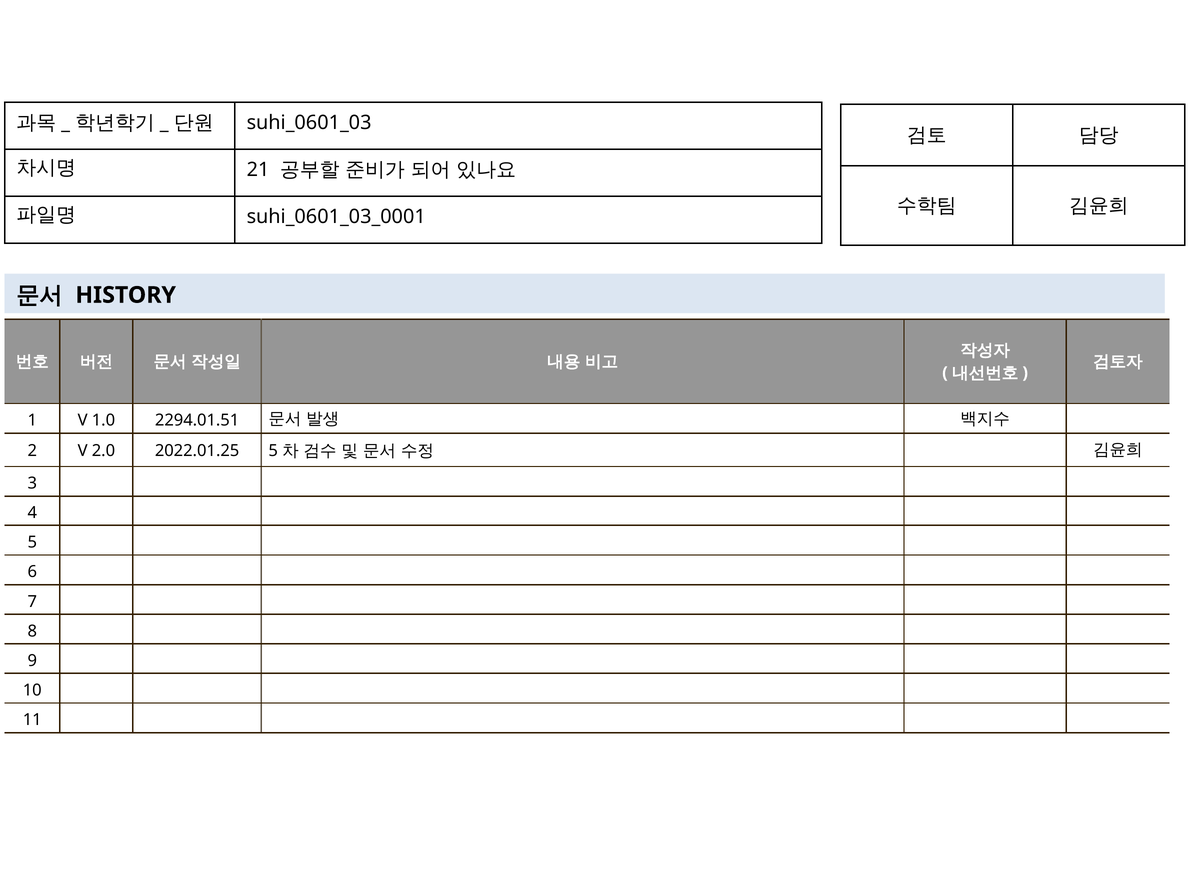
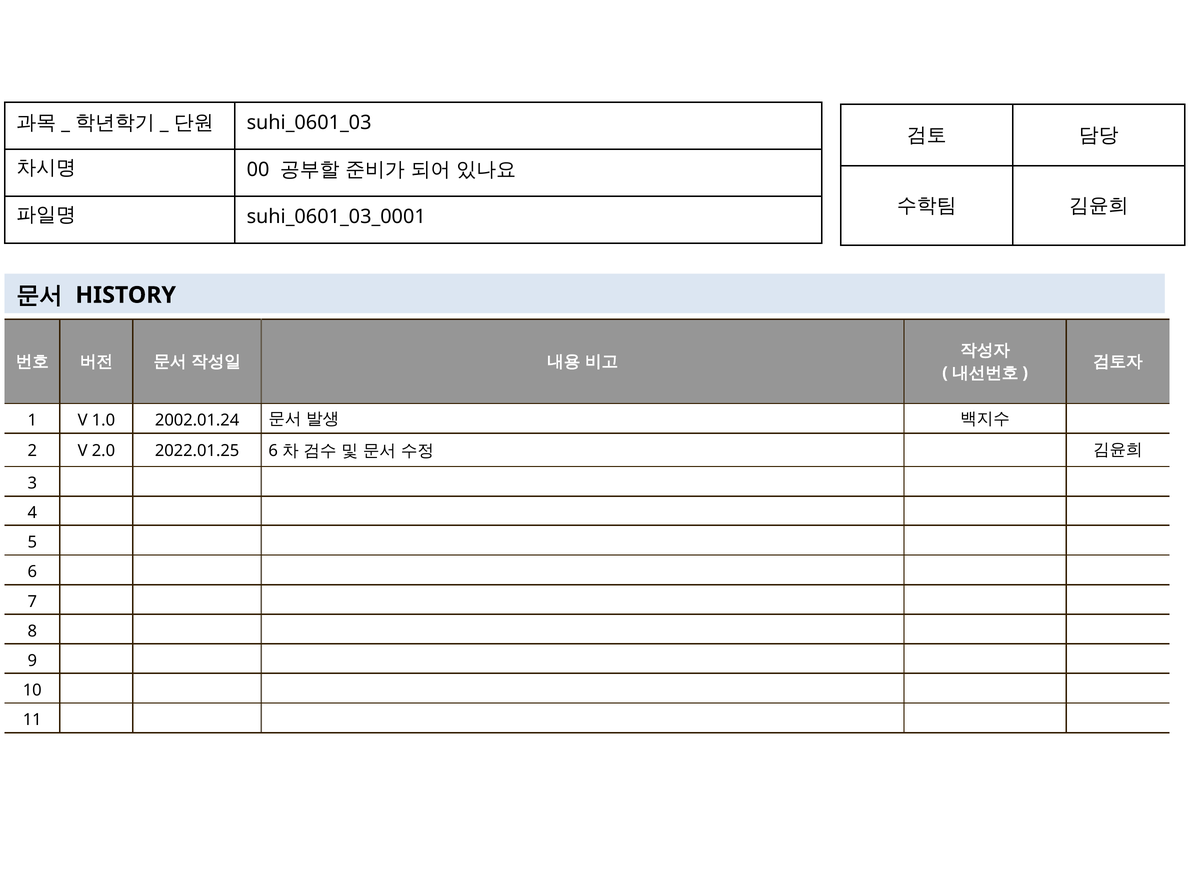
21: 21 -> 00 (258, 170)
2294.01.51: 2294.01.51 -> 2002.01.24 (197, 420)
2022.01.25 5: 5 -> 6 (273, 451)
